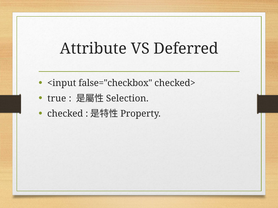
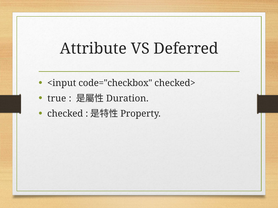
false="checkbox: false="checkbox -> code="checkbox (115, 83)
Selection: Selection -> Duration (127, 99)
